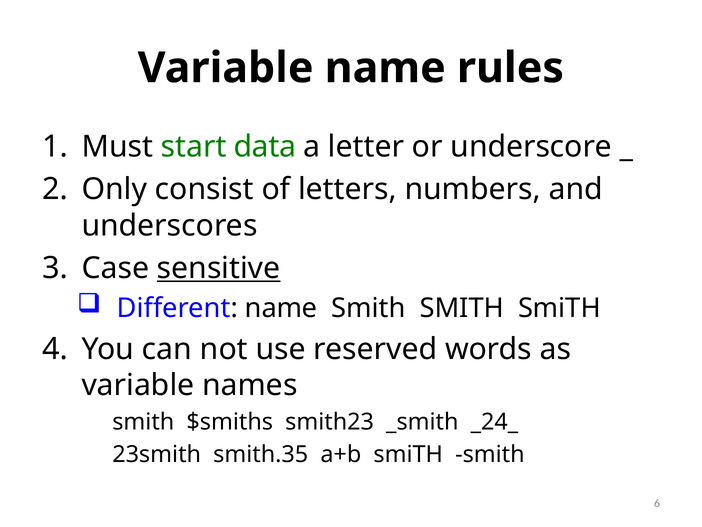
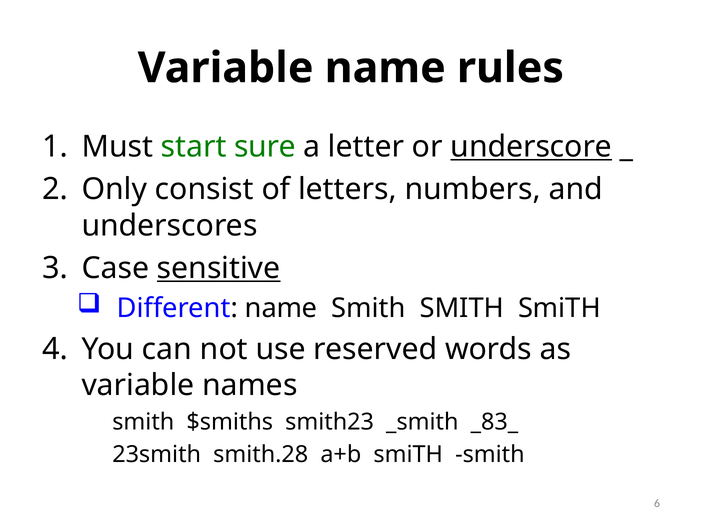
data: data -> sure (265, 147)
underscore underline: none -> present (531, 147)
_24_: _24_ -> _83_ (494, 421)
smith.35: smith.35 -> smith.28 (261, 454)
